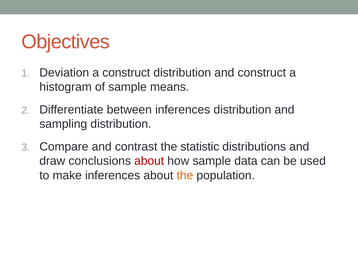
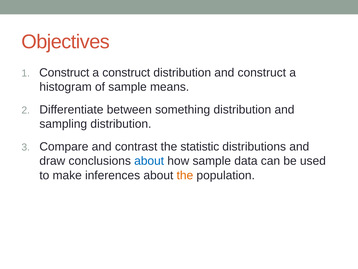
Deviation: Deviation -> Construct (64, 72)
between inferences: inferences -> something (183, 109)
about colour: red -> blue (149, 161)
